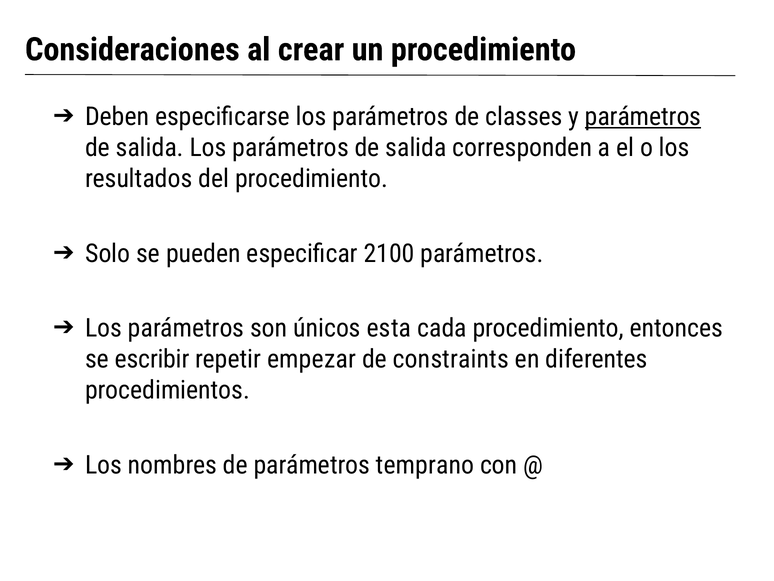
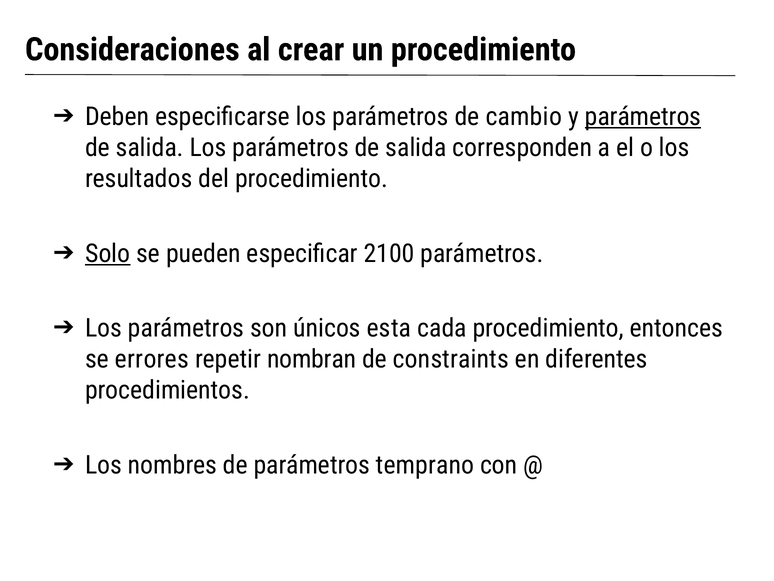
classes: classes -> cambio (524, 117)
Solo underline: none -> present (108, 253)
escribir: escribir -> errores (152, 359)
empezar: empezar -> nombran (312, 359)
